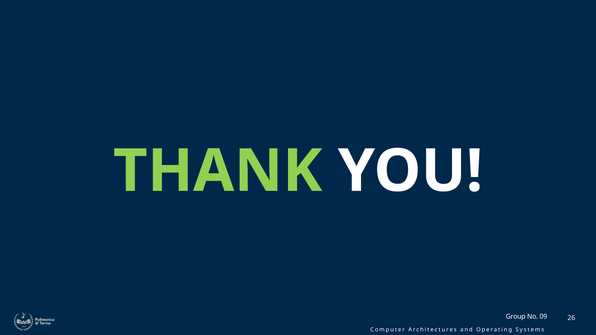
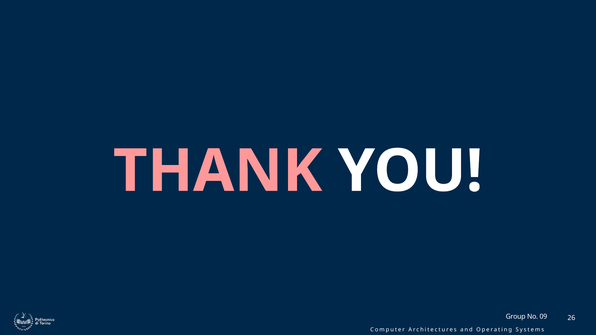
THANK colour: light green -> pink (218, 171)
